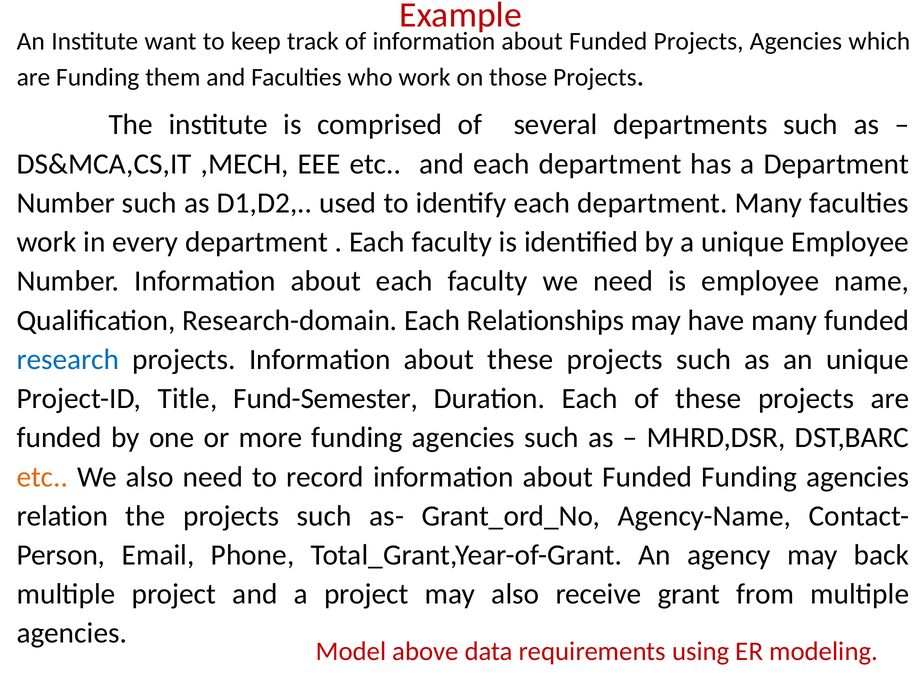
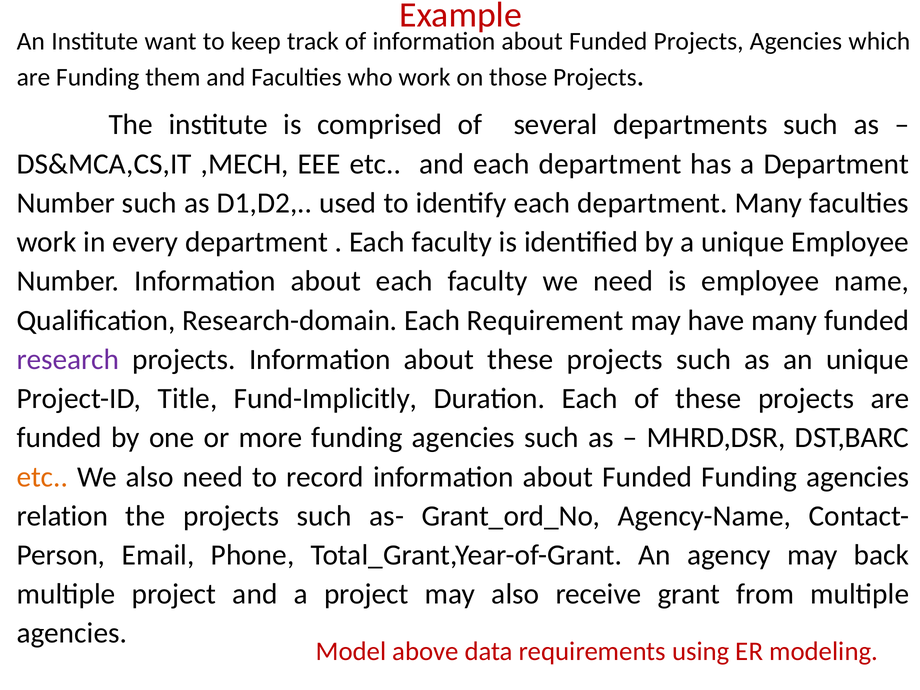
Relationships: Relationships -> Requirement (545, 320)
research colour: blue -> purple (68, 359)
Fund-Semester: Fund-Semester -> Fund-Implicitly (326, 399)
